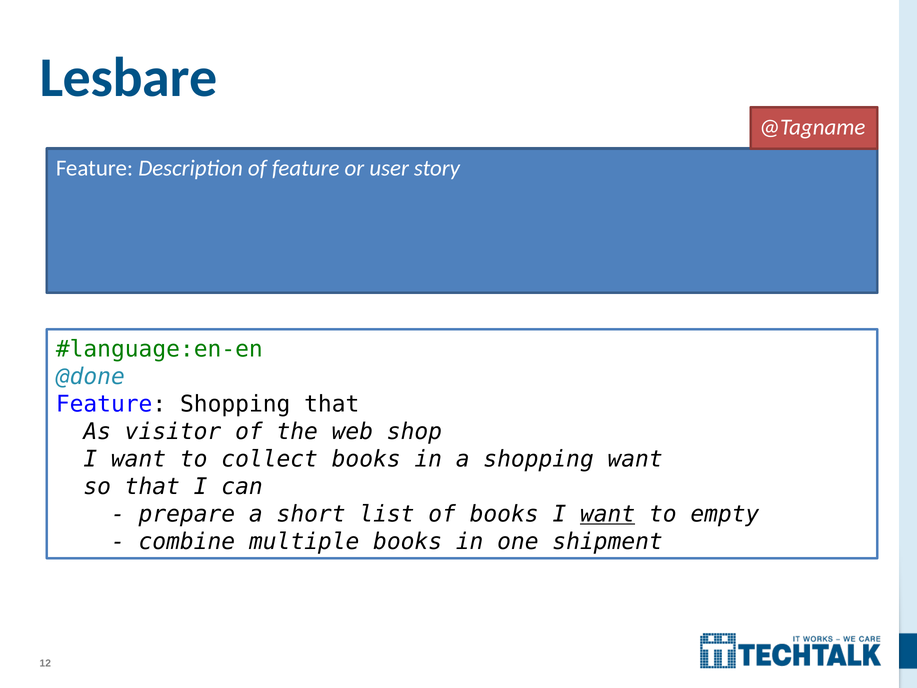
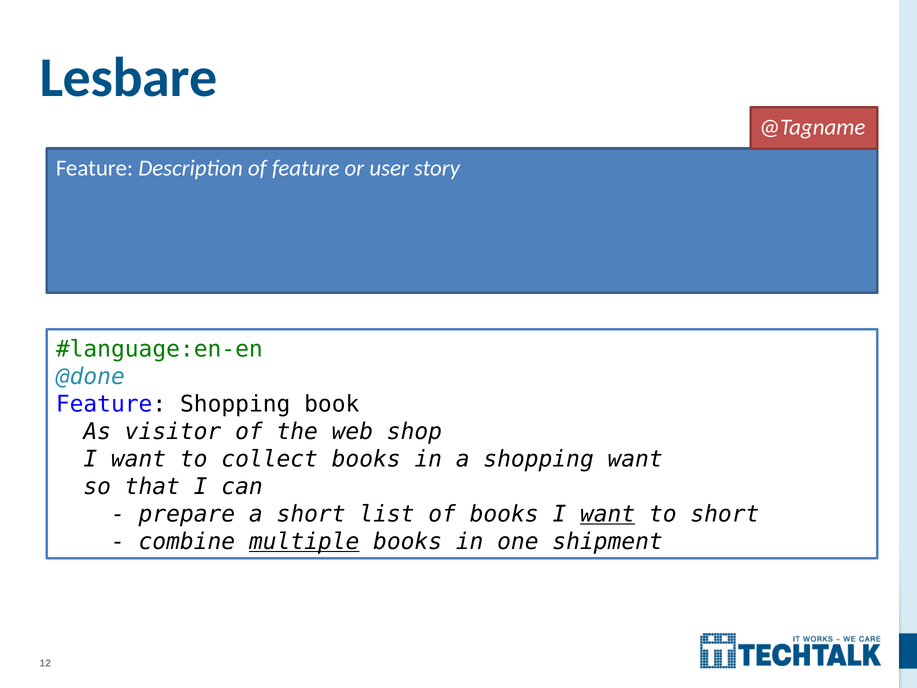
Shopping that: that -> book (332, 404)
to empty: empty -> short (725, 514)
multiple underline: none -> present (304, 541)
